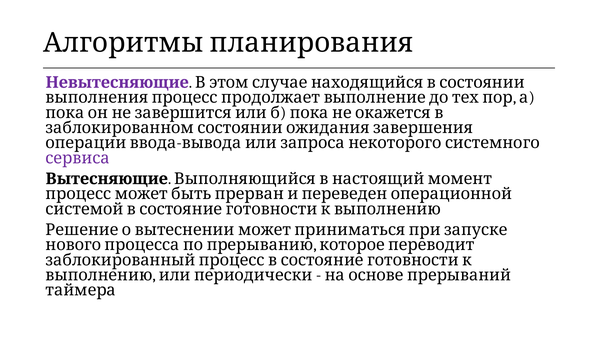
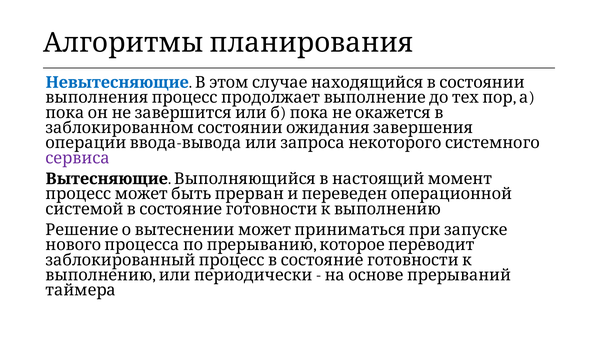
Невытесняющие colour: purple -> blue (117, 82)
